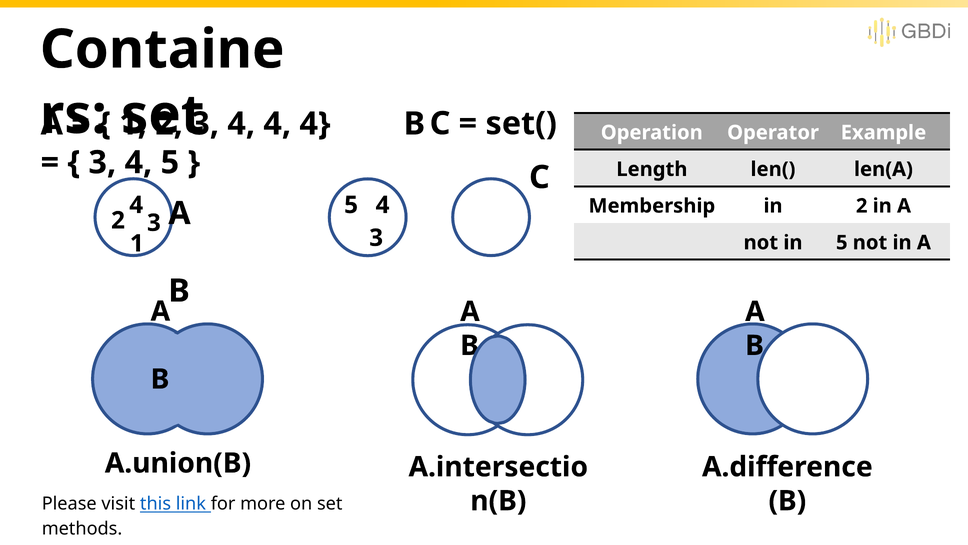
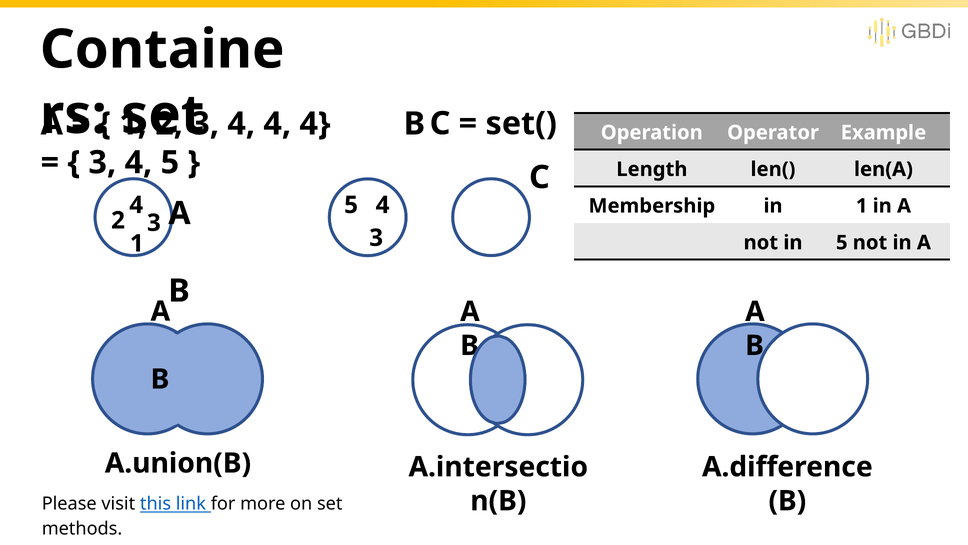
in 2: 2 -> 1 (862, 206)
